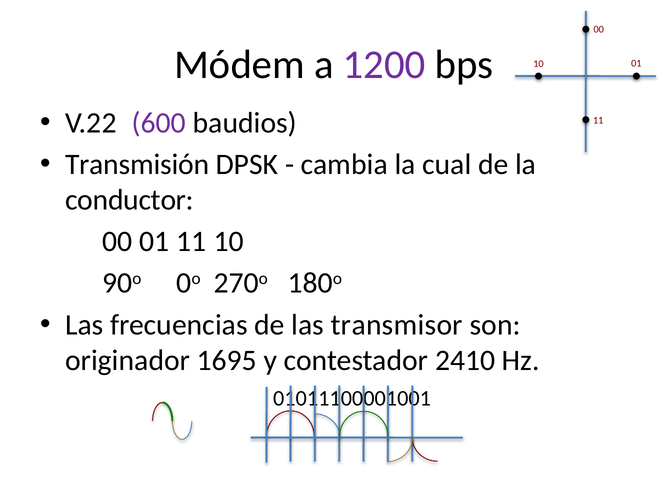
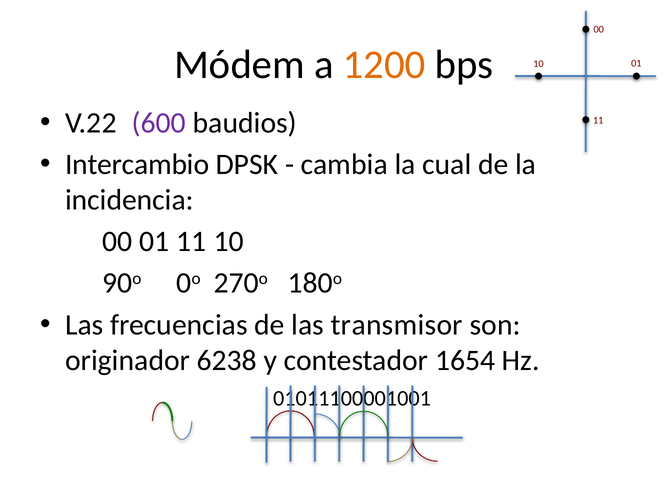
1200 colour: purple -> orange (384, 65)
Transmisión: Transmisión -> Intercambio (137, 164)
conductor: conductor -> incidencia (129, 200)
1695: 1695 -> 6238 (227, 360)
2410: 2410 -> 1654 (465, 360)
